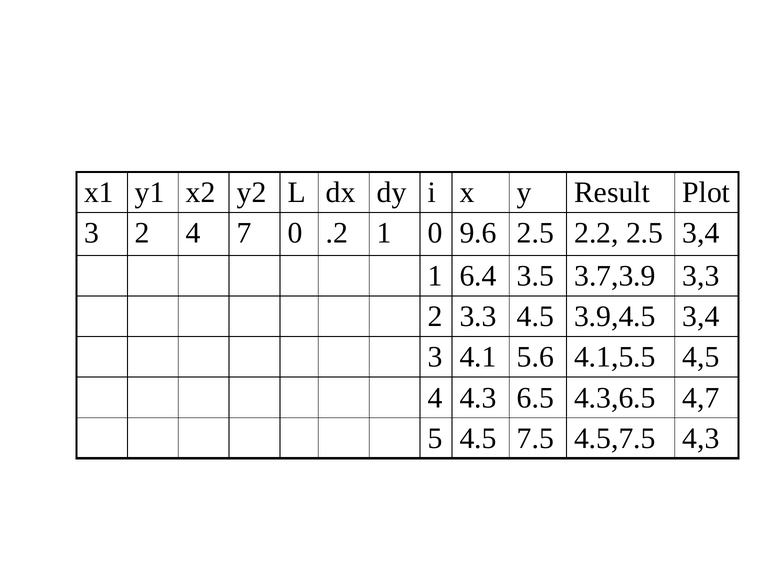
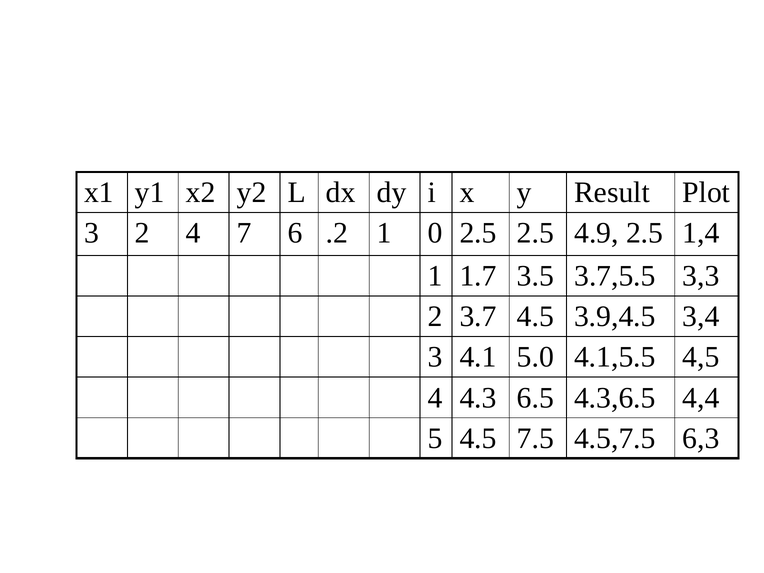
7 0: 0 -> 6 (295, 233)
0 9.6: 9.6 -> 2.5 (478, 233)
2.2: 2.2 -> 4.9 (596, 233)
2.5 3,4: 3,4 -> 1,4 (701, 233)
6.4: 6.4 -> 1.7 (478, 276)
3.7,3.9: 3.7,3.9 -> 3.7,5.5 (615, 276)
3.3: 3.3 -> 3.7 (478, 317)
5.6: 5.6 -> 5.0 (535, 357)
4,7: 4,7 -> 4,4 (701, 398)
4,3: 4,3 -> 6,3 (701, 438)
